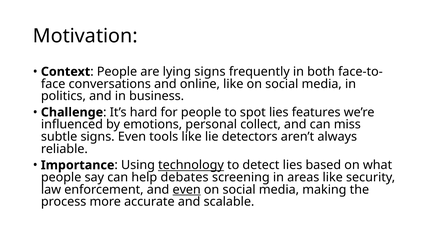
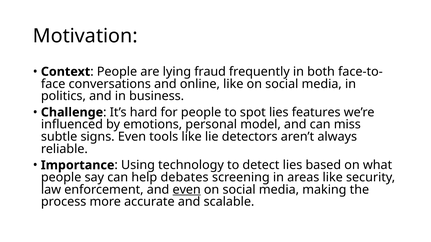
lying signs: signs -> fraud (210, 72)
collect: collect -> model (261, 125)
technology underline: present -> none (191, 165)
